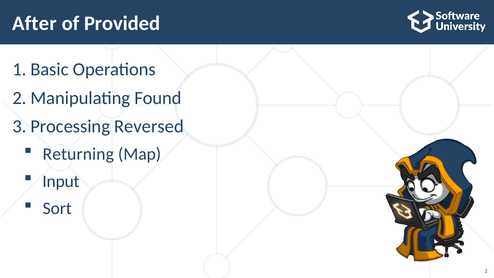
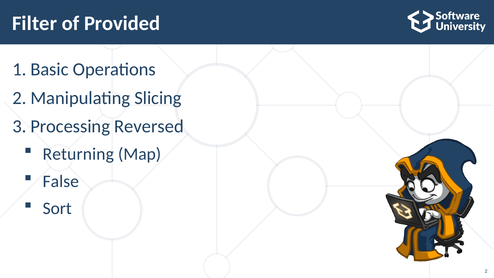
After: After -> Filter (35, 23)
Found: Found -> Slicing (158, 98)
Input: Input -> False (61, 181)
